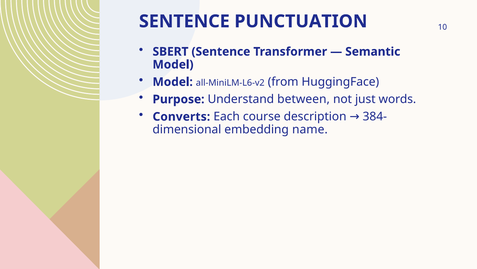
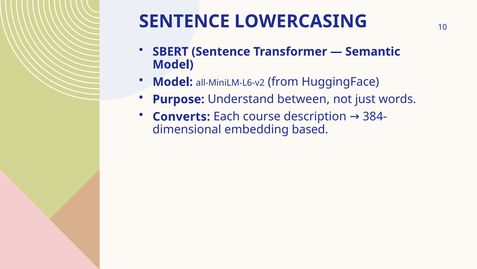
PUNCTUATION: PUNCTUATION -> LOWERCASING (301, 21)
name: name -> based (310, 129)
